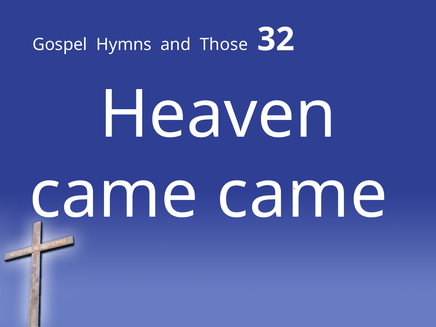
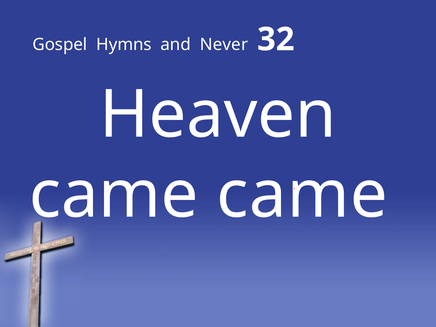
Those: Those -> Never (224, 45)
